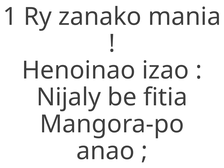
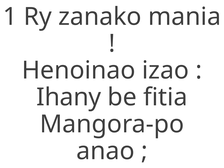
Nijaly: Nijaly -> Ihany (69, 97)
